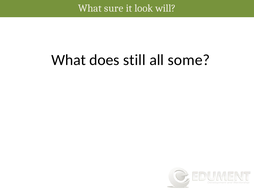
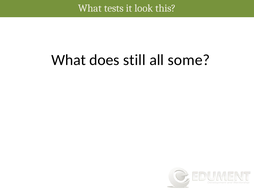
sure: sure -> tests (114, 8)
will: will -> this (166, 8)
